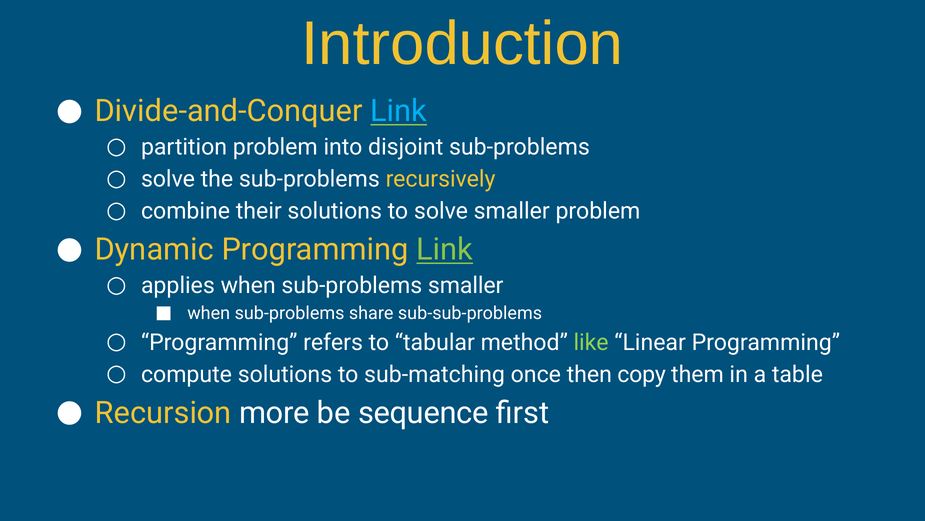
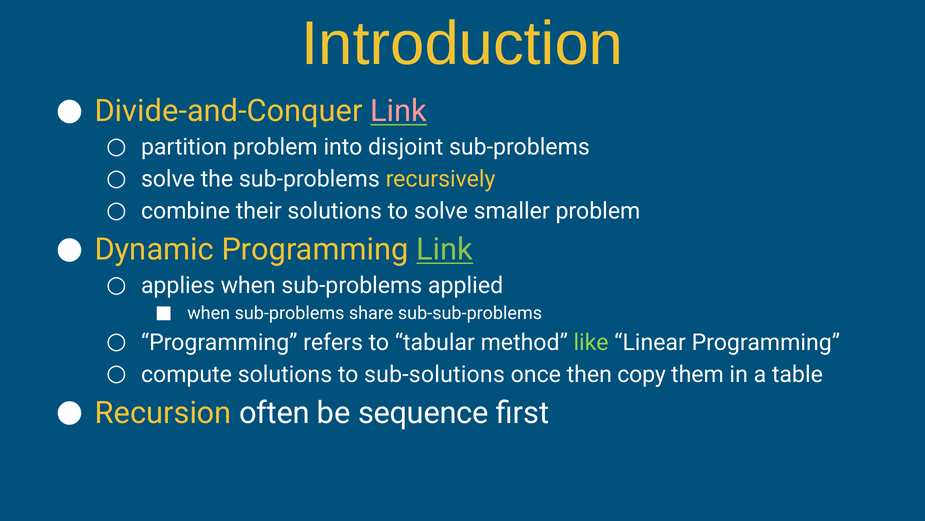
Link colour: light blue -> pink (399, 111)
sub-problems smaller: smaller -> applied (466, 285)
sub-matching: sub-matching -> sub-solutions (434, 374)
more: more -> often (274, 412)
